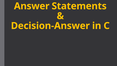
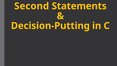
Answer: Answer -> Second (32, 6)
Decision-Answer: Decision-Answer -> Decision-Putting (50, 26)
